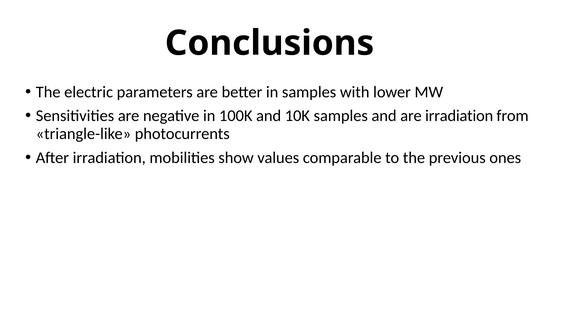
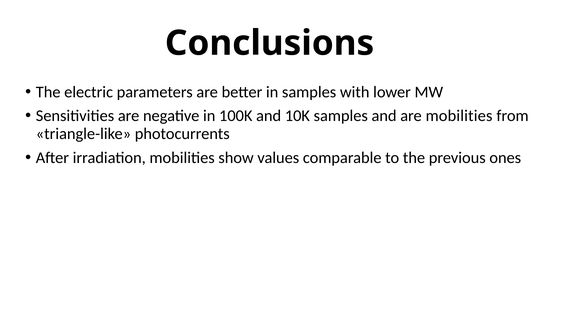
are irradiation: irradiation -> mobilities (459, 116)
